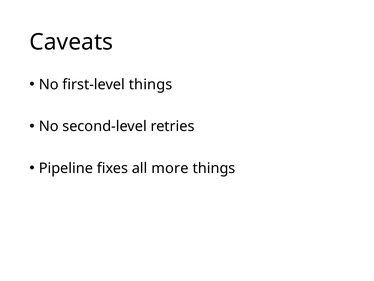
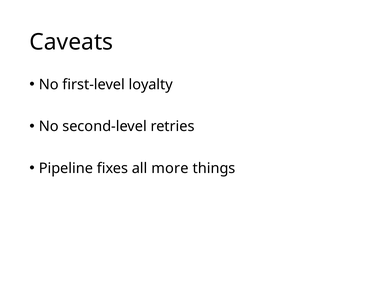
first-level things: things -> loyalty (151, 84)
